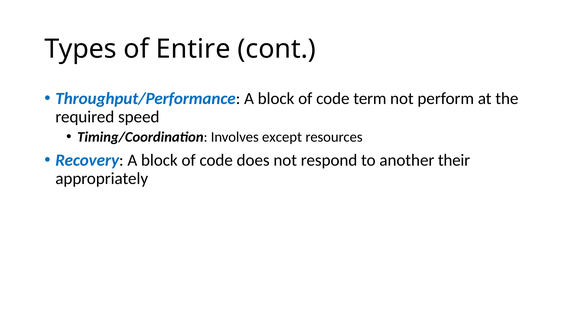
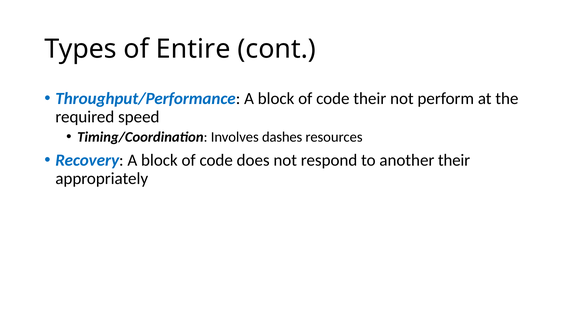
code term: term -> their (370, 99)
except: except -> dashes (282, 137)
